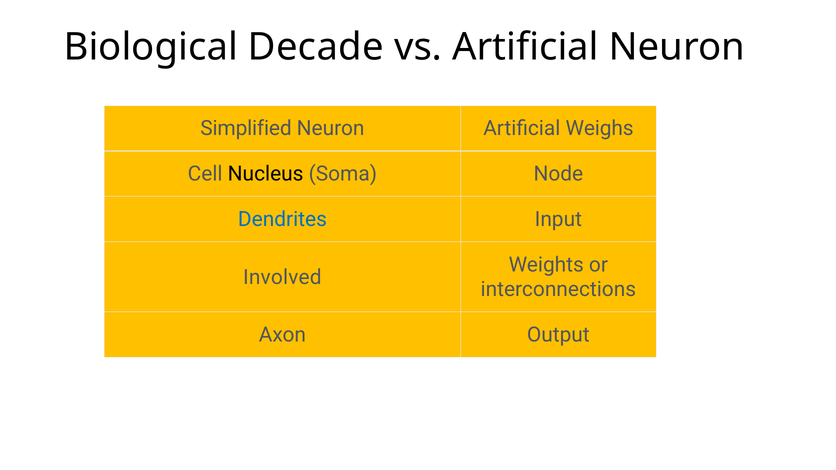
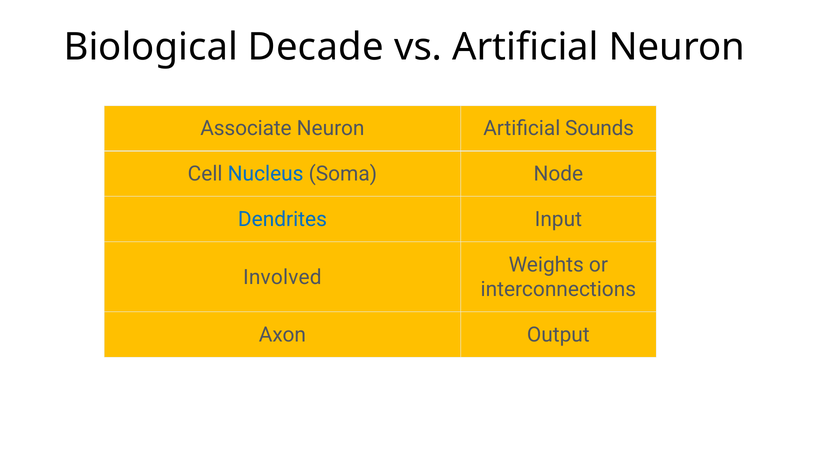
Simplified: Simplified -> Associate (246, 129)
Weighs: Weighs -> Sounds (600, 129)
Nucleus colour: black -> blue (266, 174)
